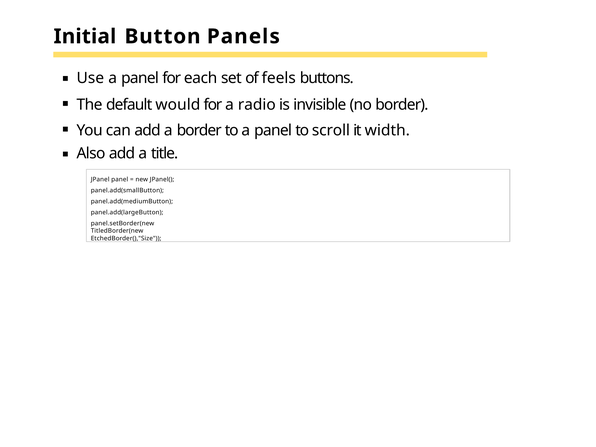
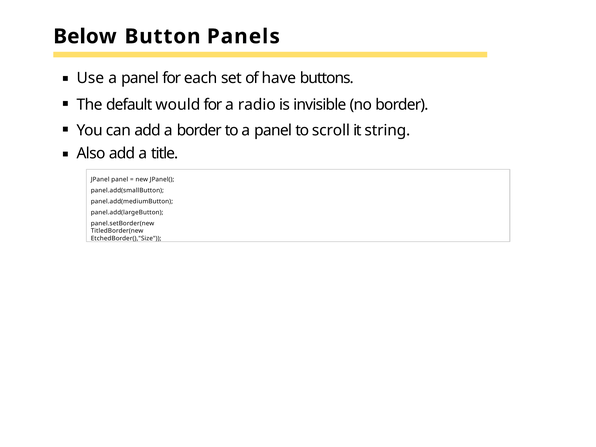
Initial: Initial -> Below (85, 36)
feels: feels -> have (279, 78)
width: width -> string (387, 131)
